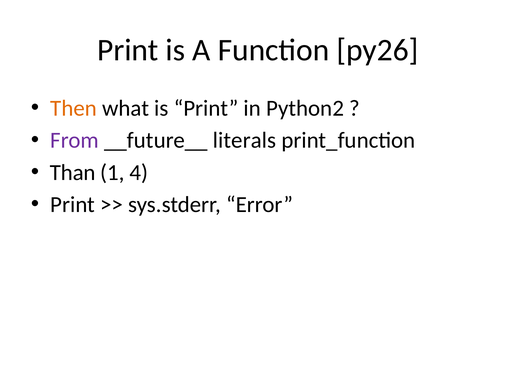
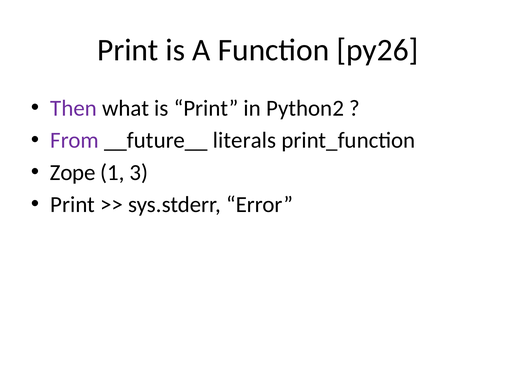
Then colour: orange -> purple (74, 108)
Than: Than -> Zope (73, 172)
4: 4 -> 3 (139, 172)
